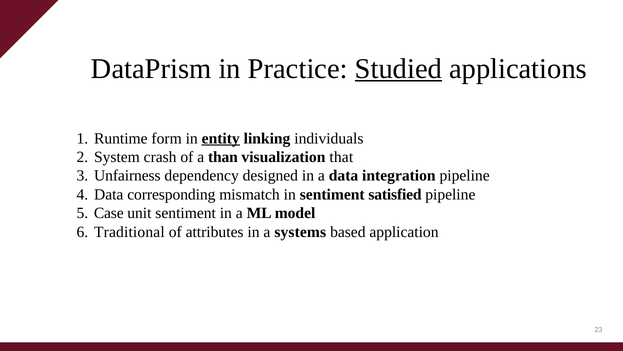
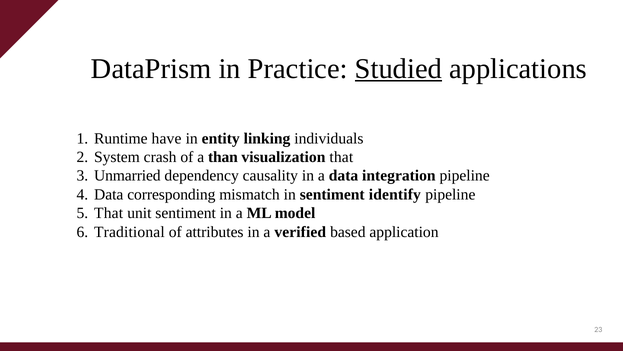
form: form -> have (167, 138)
entity underline: present -> none (221, 138)
Unfairness: Unfairness -> Unmarried (127, 176)
designed: designed -> causality (270, 176)
satisfied: satisfied -> identify (395, 194)
Case: Case -> That (109, 213)
systems: systems -> verified (300, 232)
